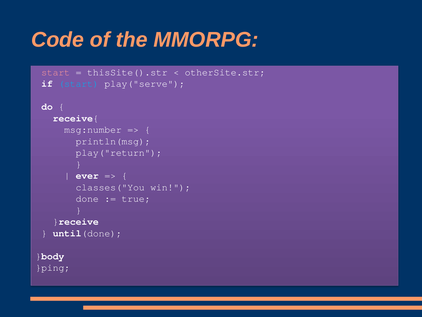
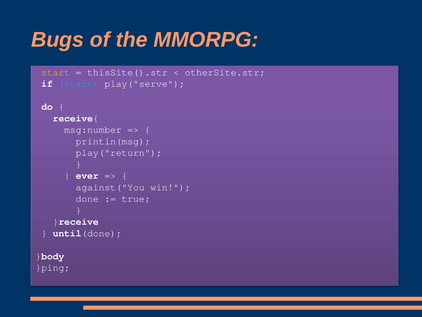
Code: Code -> Bugs (58, 40)
start colour: pink -> yellow (56, 72)
classes("You: classes("You -> against("You (110, 187)
